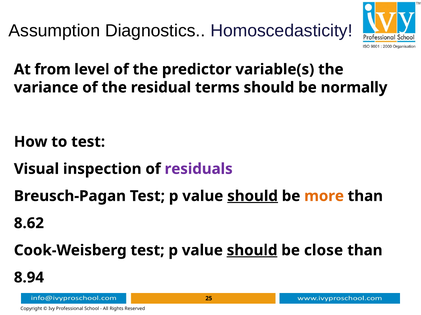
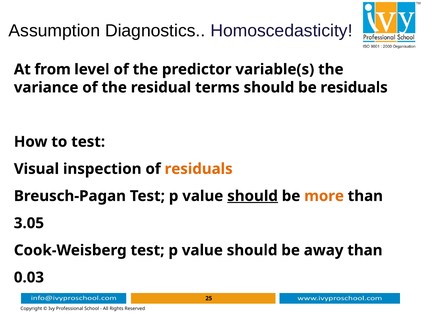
be normally: normally -> residuals (354, 88)
residuals colour: purple -> orange (199, 169)
8.62: 8.62 -> 3.05 (29, 224)
should underline: present -> none (252, 251)
close: close -> away (324, 251)
8.94: 8.94 -> 0.03 (29, 278)
